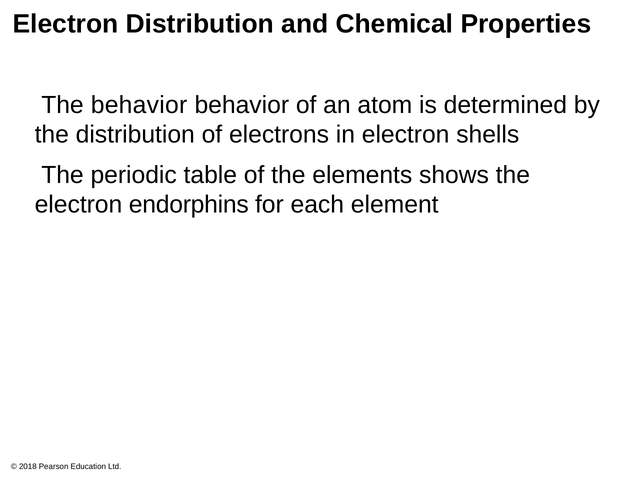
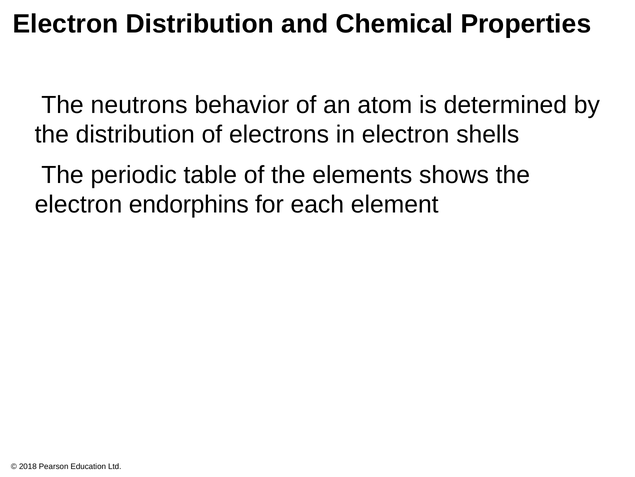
The behavior: behavior -> neutrons (139, 105)
